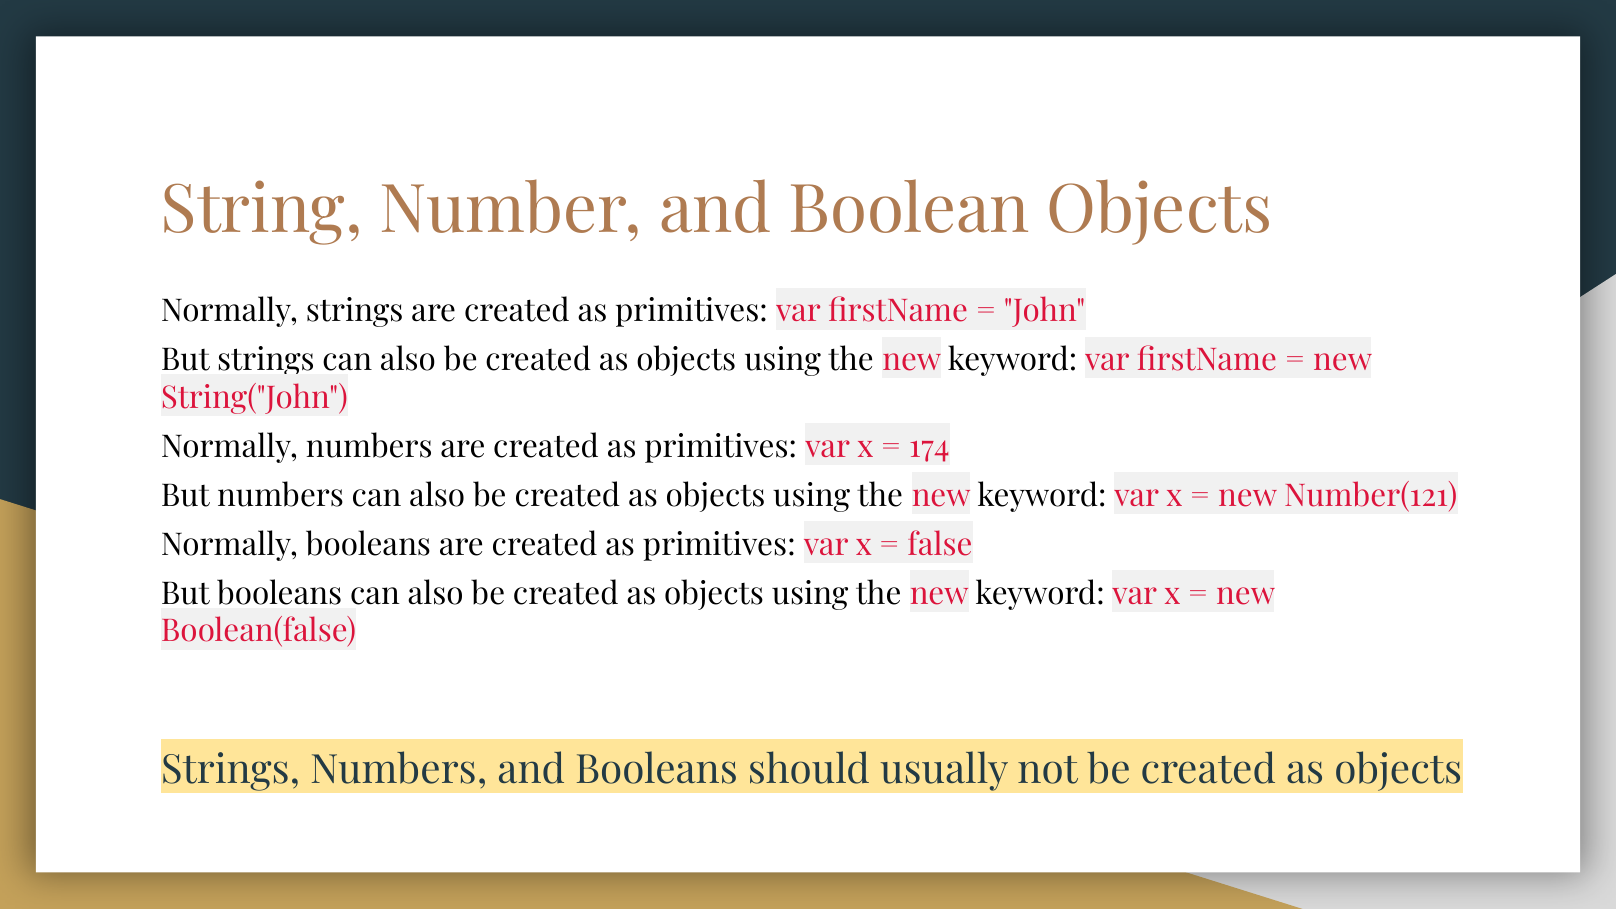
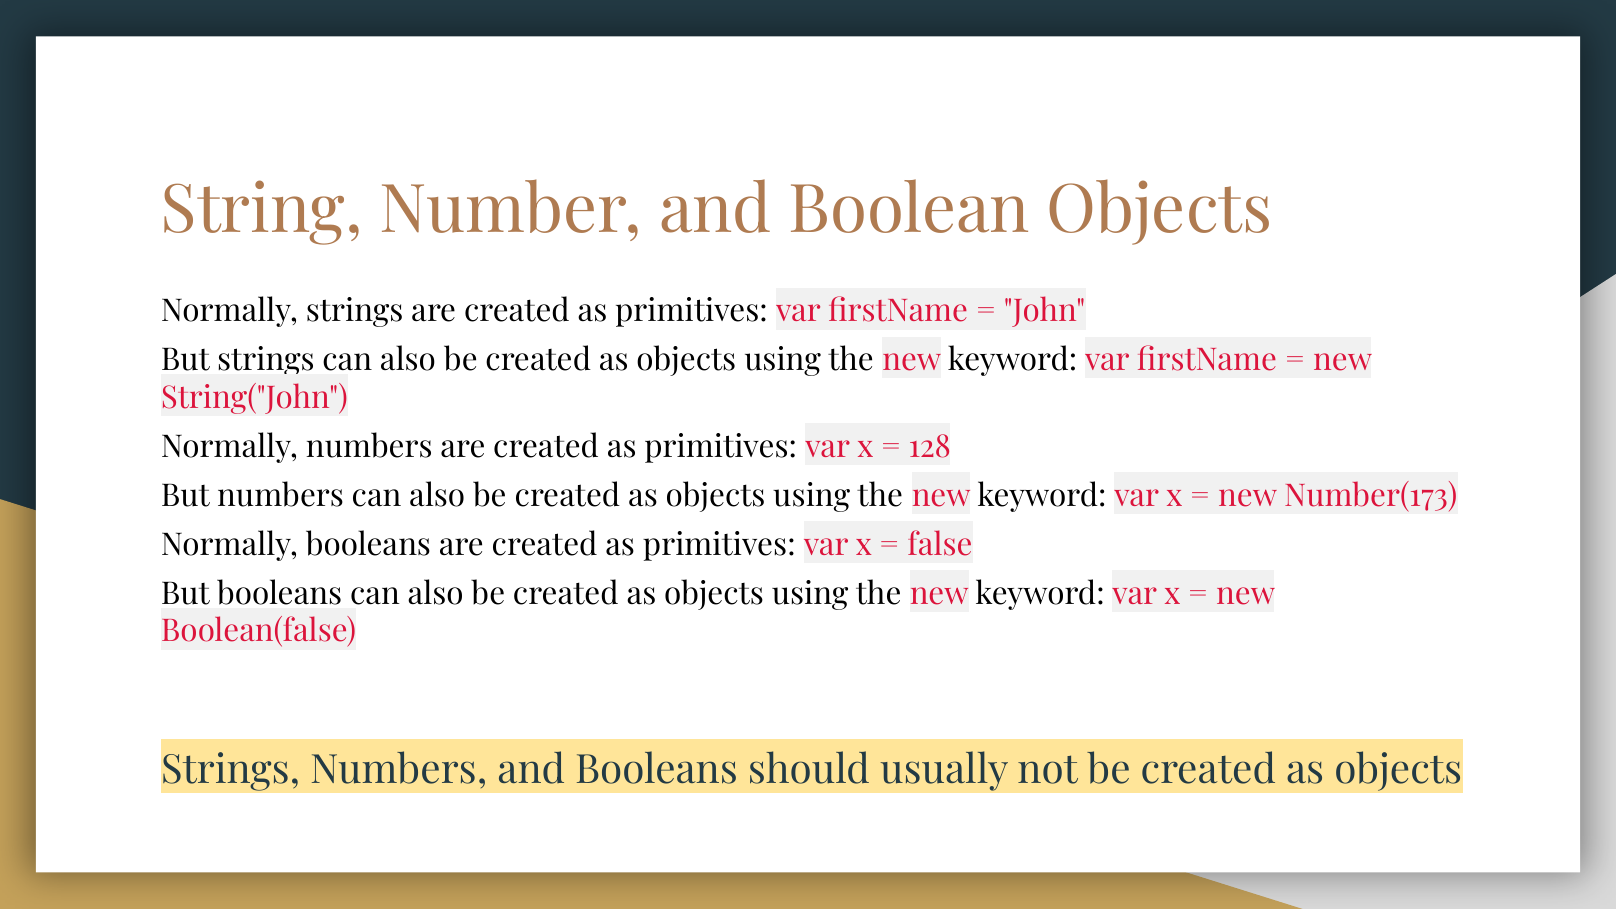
174: 174 -> 128 (930, 447)
Number(121: Number(121 -> Number(173 (1371, 496)
